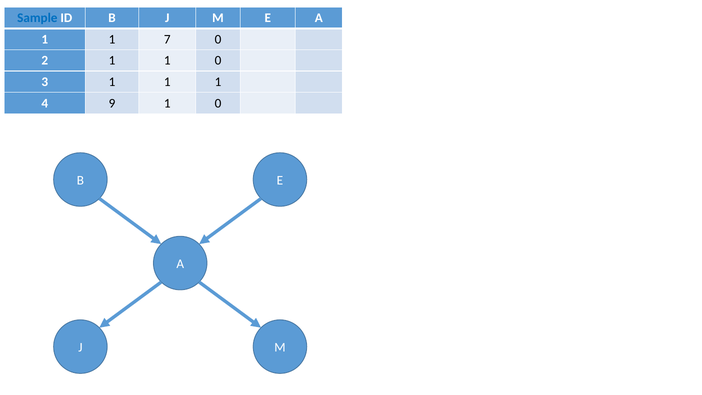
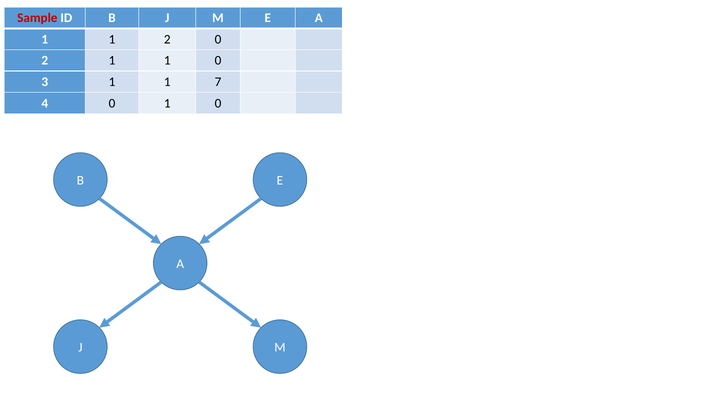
Sample colour: blue -> red (37, 18)
1 7: 7 -> 2 (167, 39)
1 1 1: 1 -> 7 (218, 82)
4 9: 9 -> 0 (112, 103)
